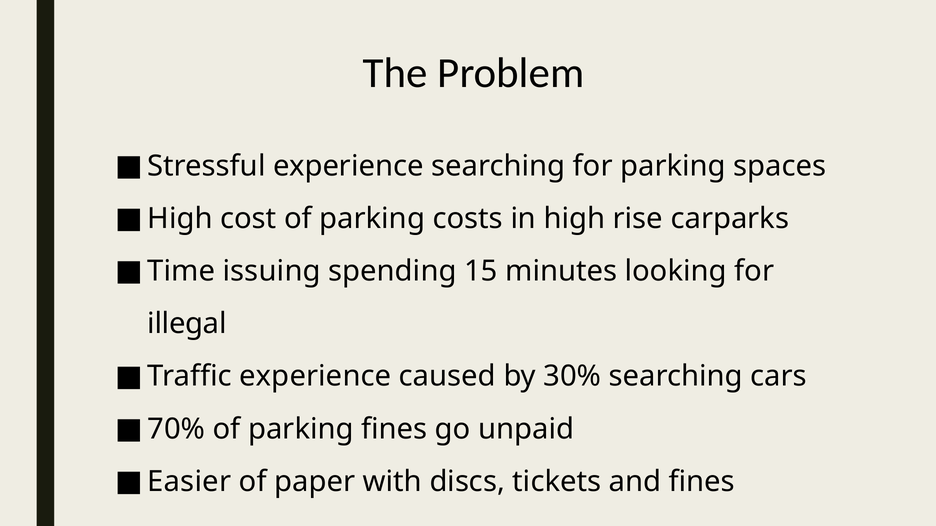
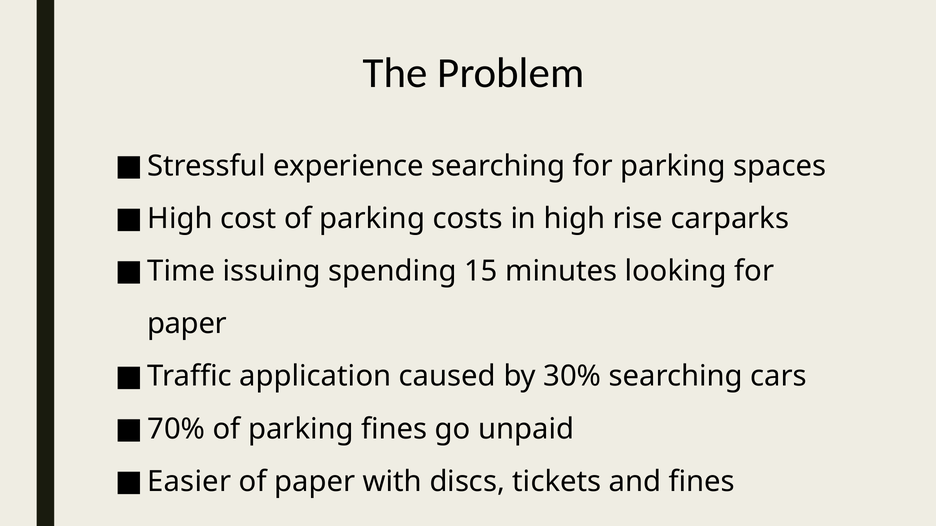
illegal: illegal -> paper (187, 324)
Traffic experience: experience -> application (315, 377)
